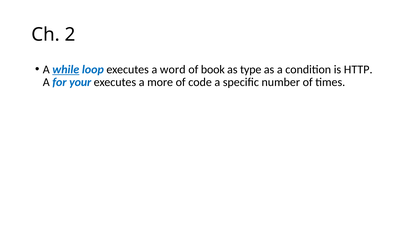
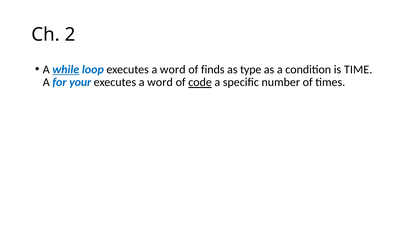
book: book -> finds (213, 69)
HTTP: HTTP -> TIME (358, 69)
more: more -> word (160, 82)
code underline: none -> present (200, 82)
